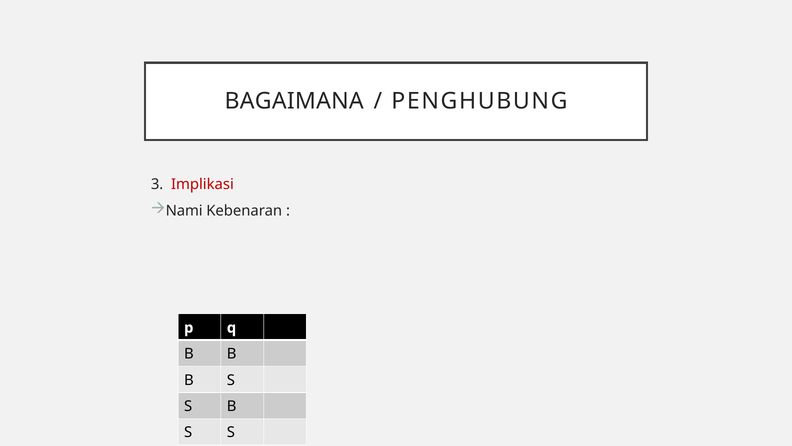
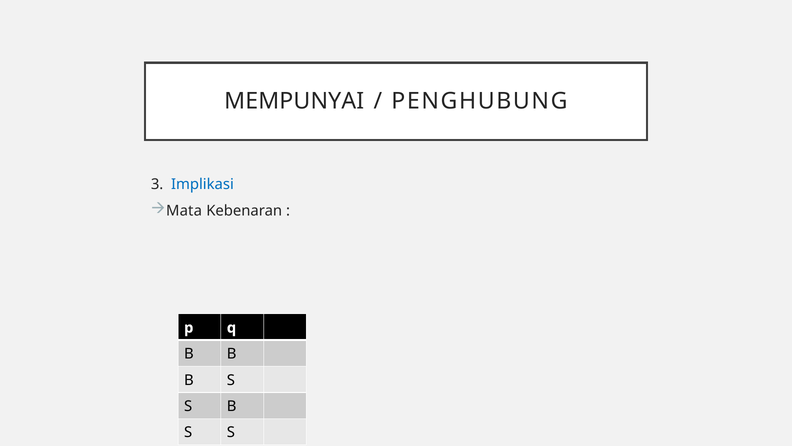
BAGAIMANA: BAGAIMANA -> MEMPUNYAI (294, 101)
Implikasi colour: red -> blue (202, 184)
Nami: Nami -> Mata (184, 210)
